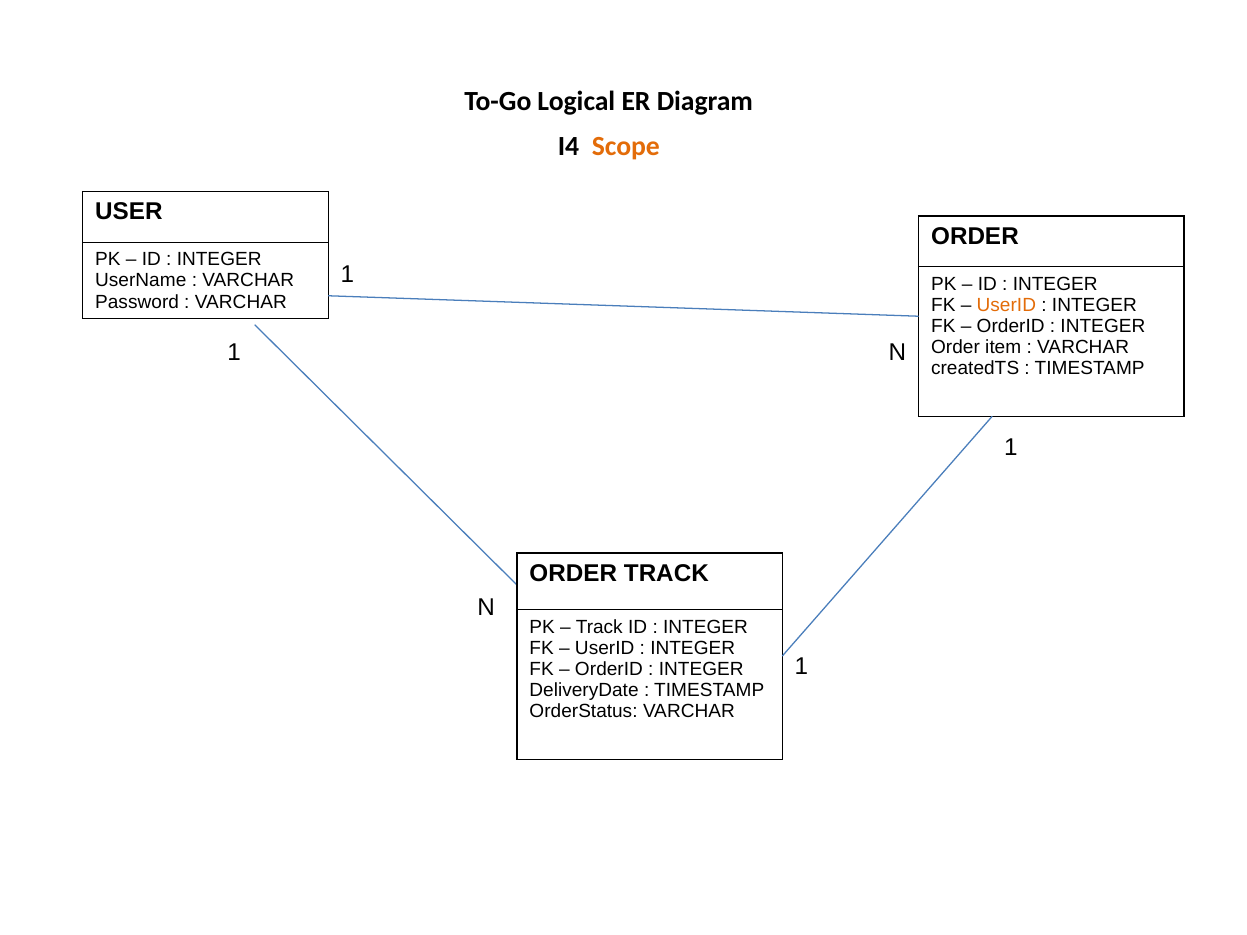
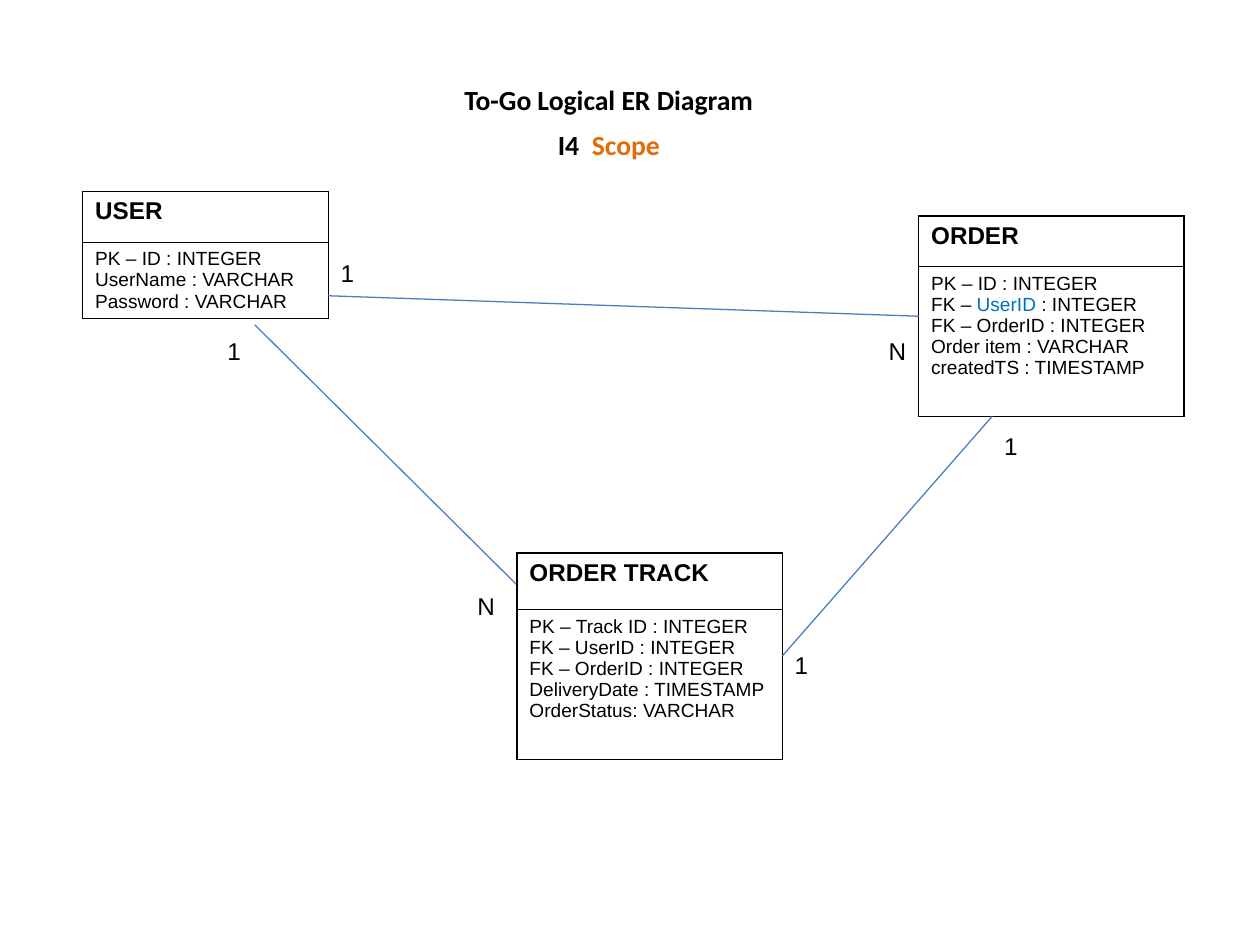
UserID colour: orange -> blue (1006, 305)
